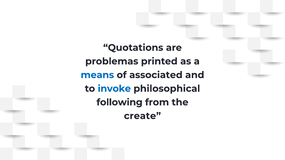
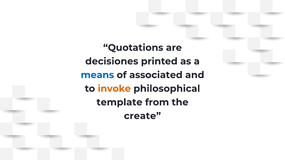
problemas: problemas -> decisiones (112, 61)
invoke colour: blue -> orange (114, 89)
following: following -> template (119, 102)
